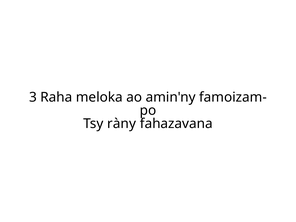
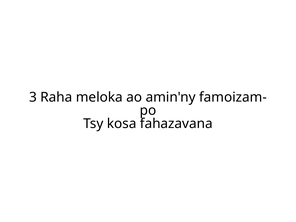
ràny: ràny -> kosa (122, 124)
